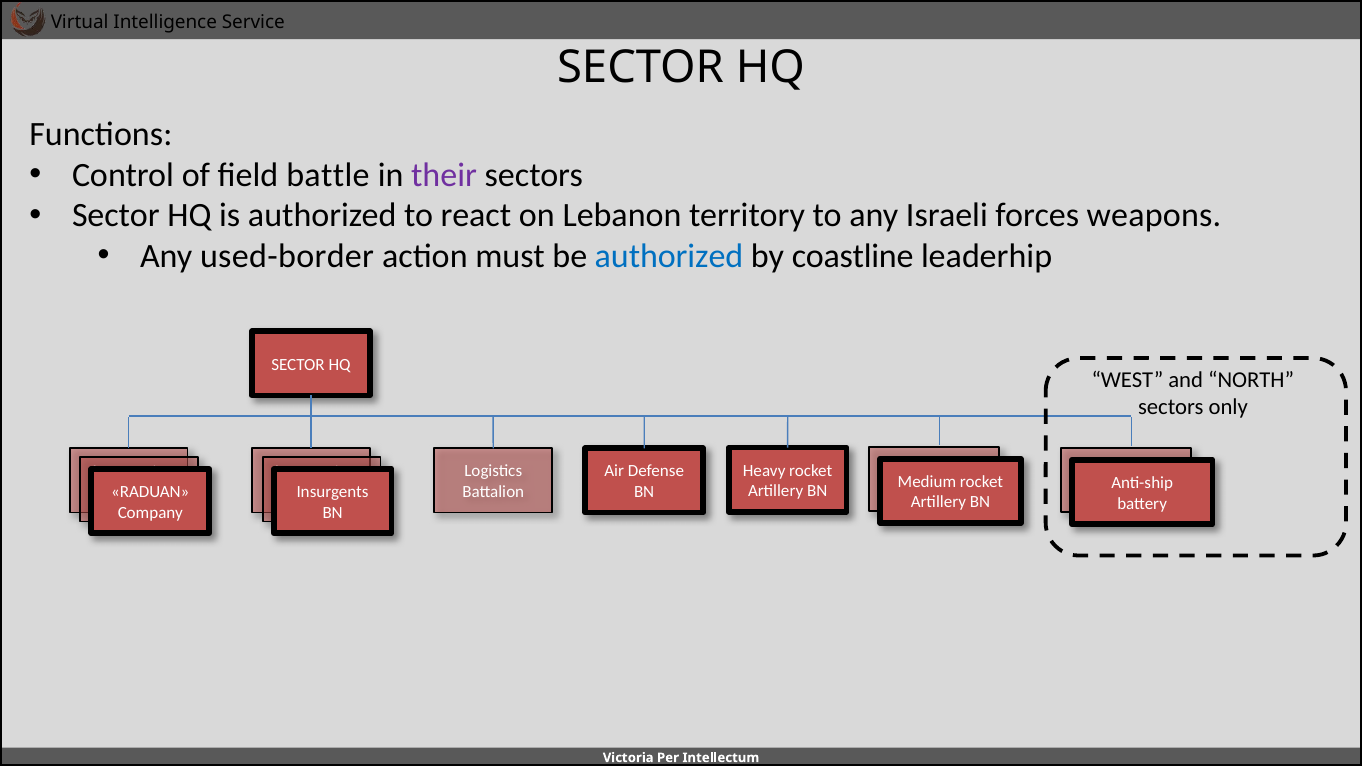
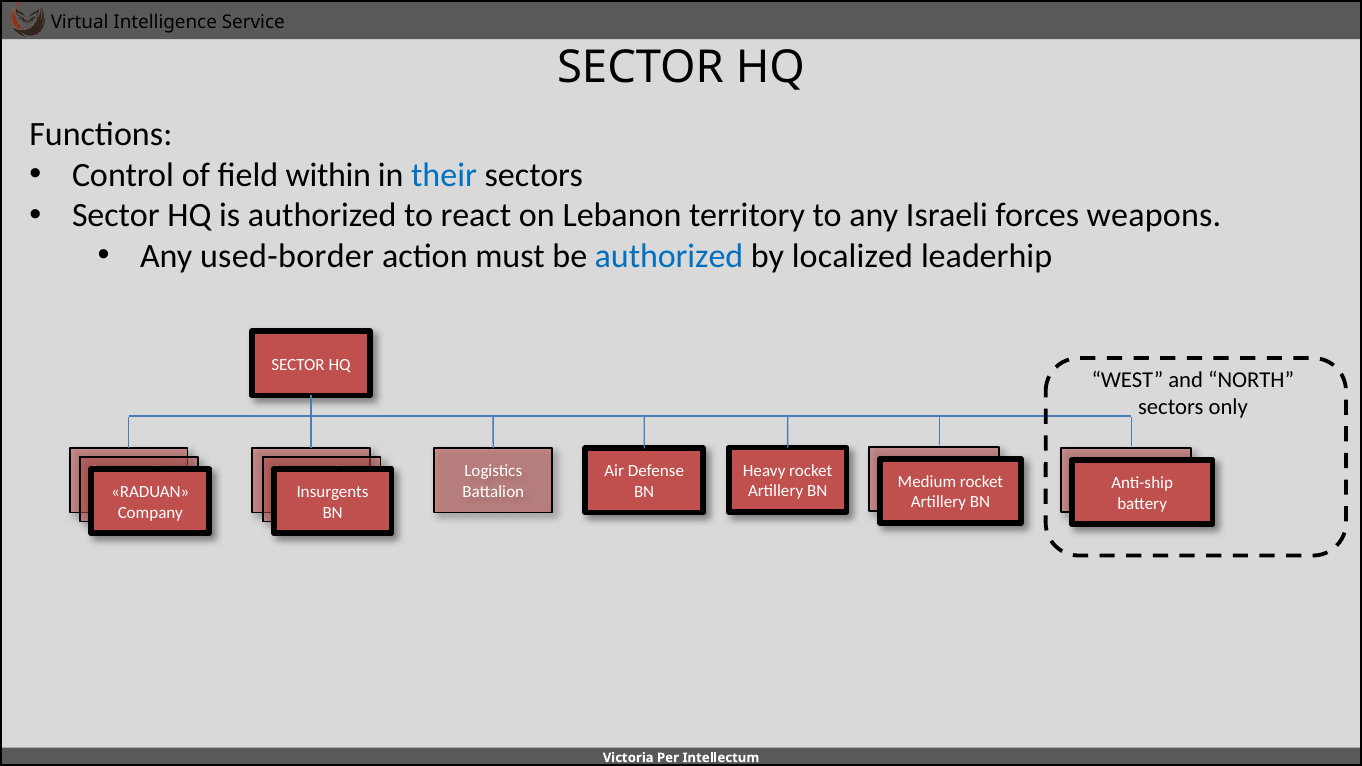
battle: battle -> within (328, 175)
their colour: purple -> blue (444, 175)
coastline: coastline -> localized (852, 257)
